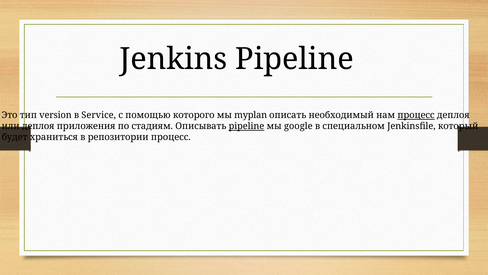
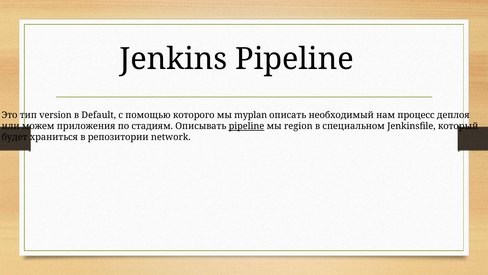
Service: Service -> Default (99, 115)
процесс underline: present -> none (416, 115)
или деплоя: деплоя -> можем (38, 126)
google: google -> region (298, 126)
репозитории процесс: процесс -> network (171, 137)
